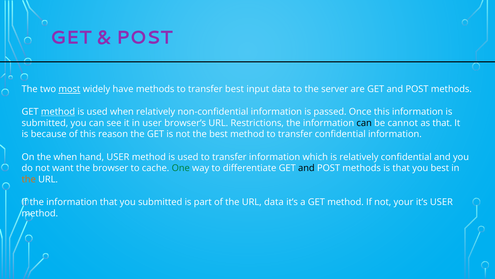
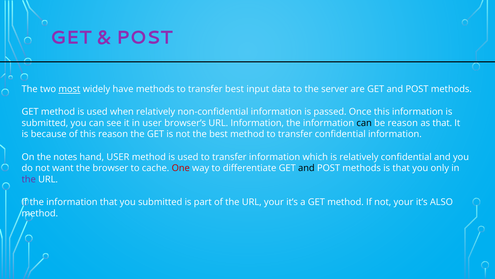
method underline: present -> none (58, 112)
URL Restrictions: Restrictions -> Information (257, 123)
be cannot: cannot -> reason (403, 123)
the when: when -> notes (65, 157)
One colour: green -> red (181, 168)
you best: best -> only (440, 168)
the colour: orange -> purple (29, 179)
URL data: data -> your (274, 202)
it’s USER: USER -> ALSO (441, 202)
